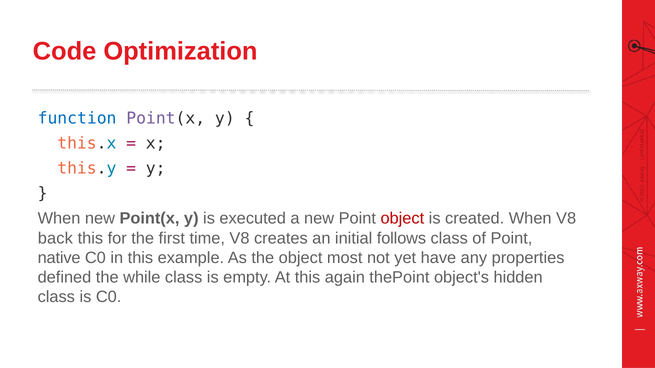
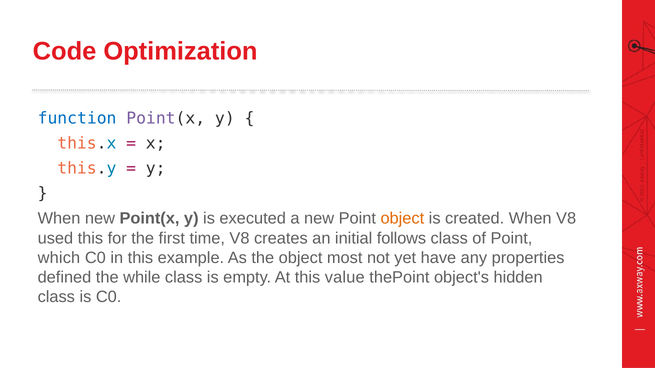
object colour: red -> orange (402, 219)
back: back -> used (55, 238)
native: native -> which (59, 258)
again: again -> value (345, 278)
